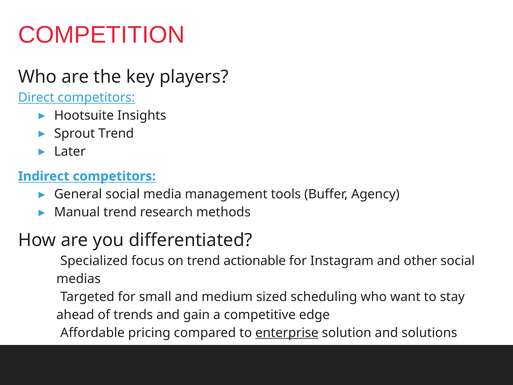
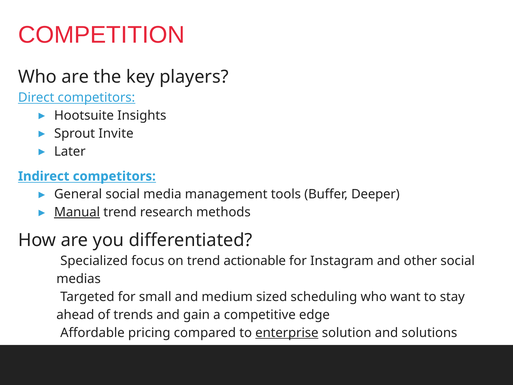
Sprout Trend: Trend -> Invite (116, 133)
Agency: Agency -> Deeper (375, 194)
Manual underline: none -> present (77, 212)
